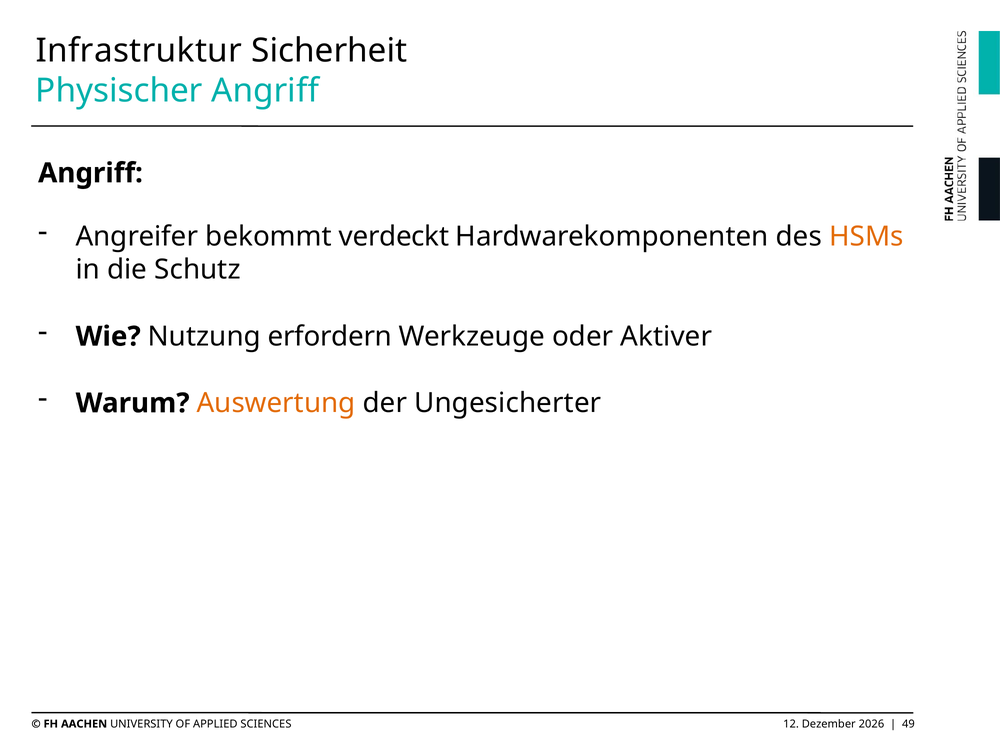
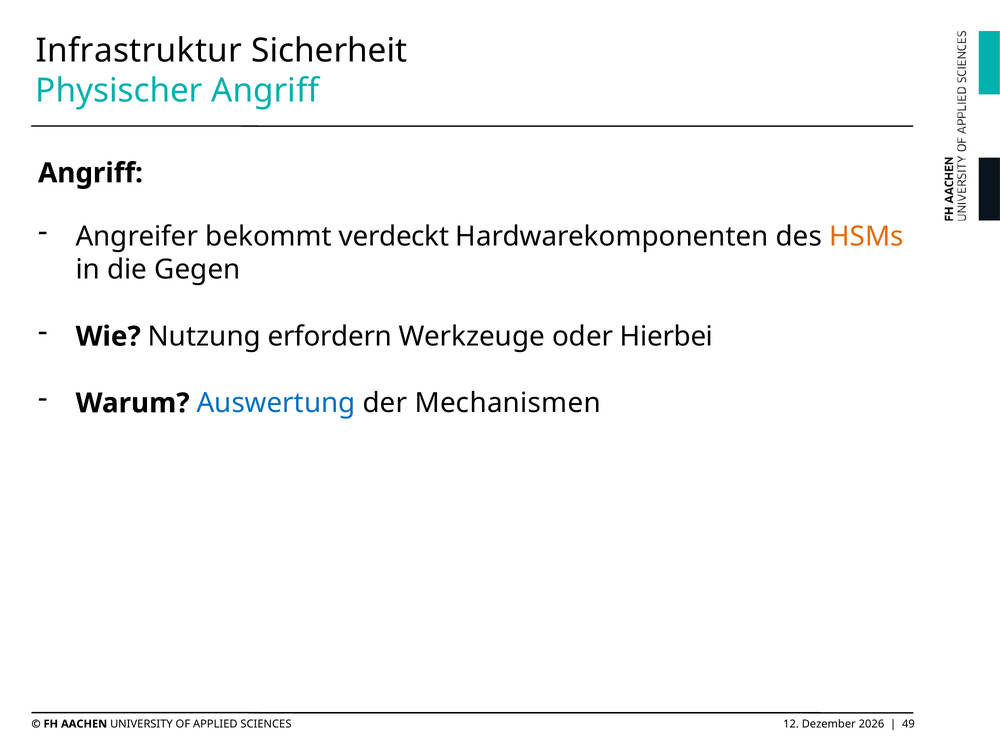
Schutz: Schutz -> Gegen (198, 270)
Aktiver: Aktiver -> Hierbei (667, 336)
Auswertung colour: orange -> blue (276, 403)
Ungesicherter: Ungesicherter -> Mechanismen (508, 403)
